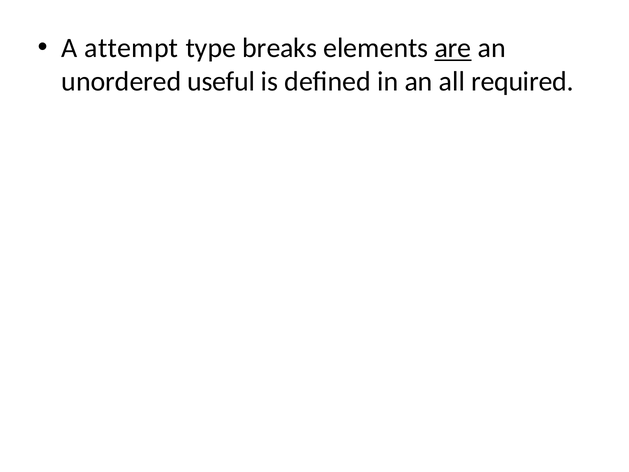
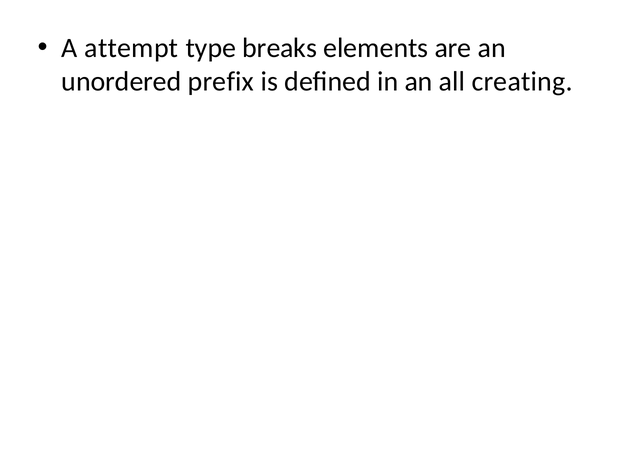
are underline: present -> none (453, 48)
useful: useful -> prefix (221, 82)
required: required -> creating (522, 82)
